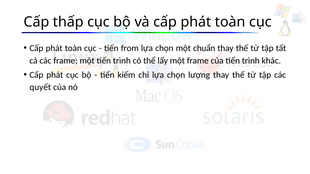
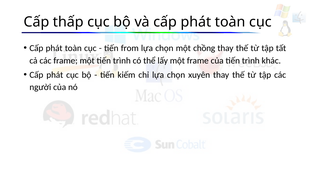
chuẩn: chuẩn -> chồng (204, 48)
lượng: lượng -> xuyên (199, 75)
quyết: quyết -> người (40, 87)
